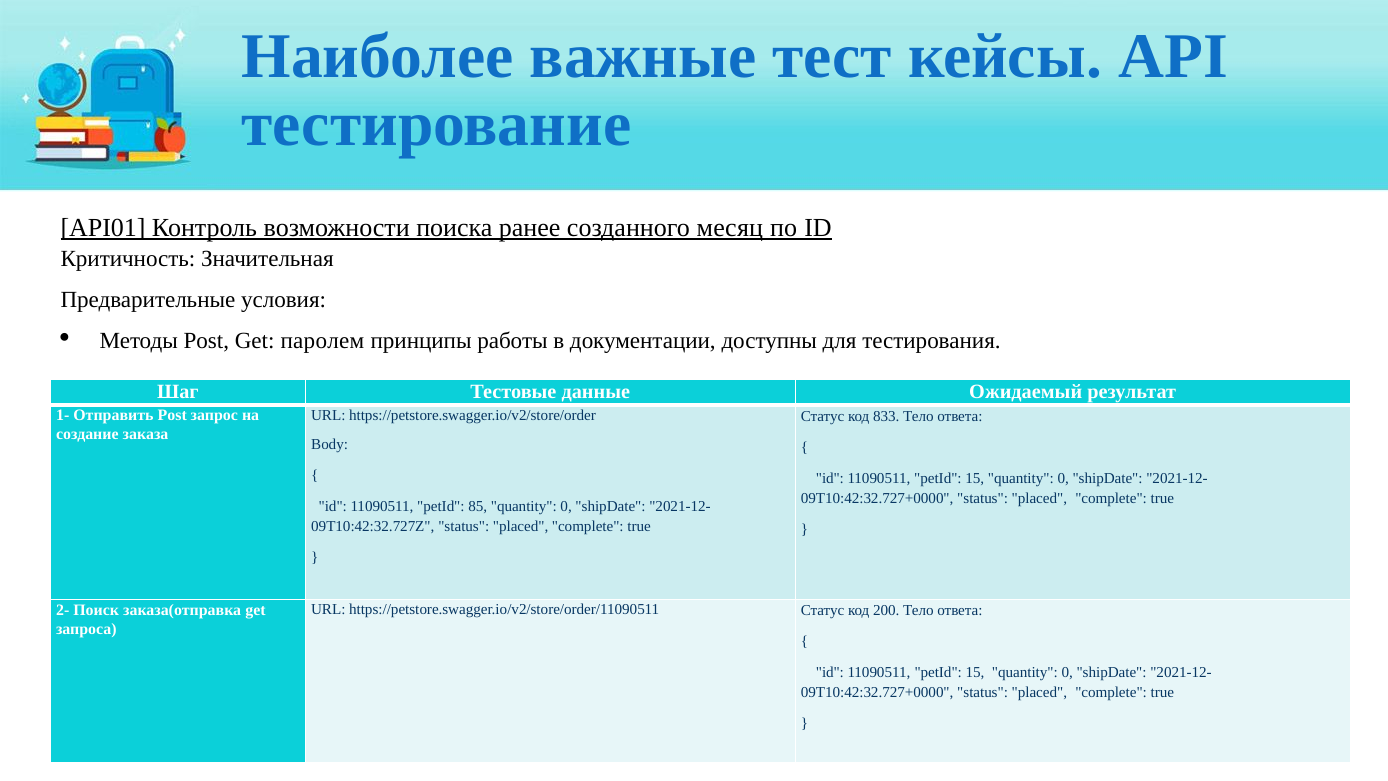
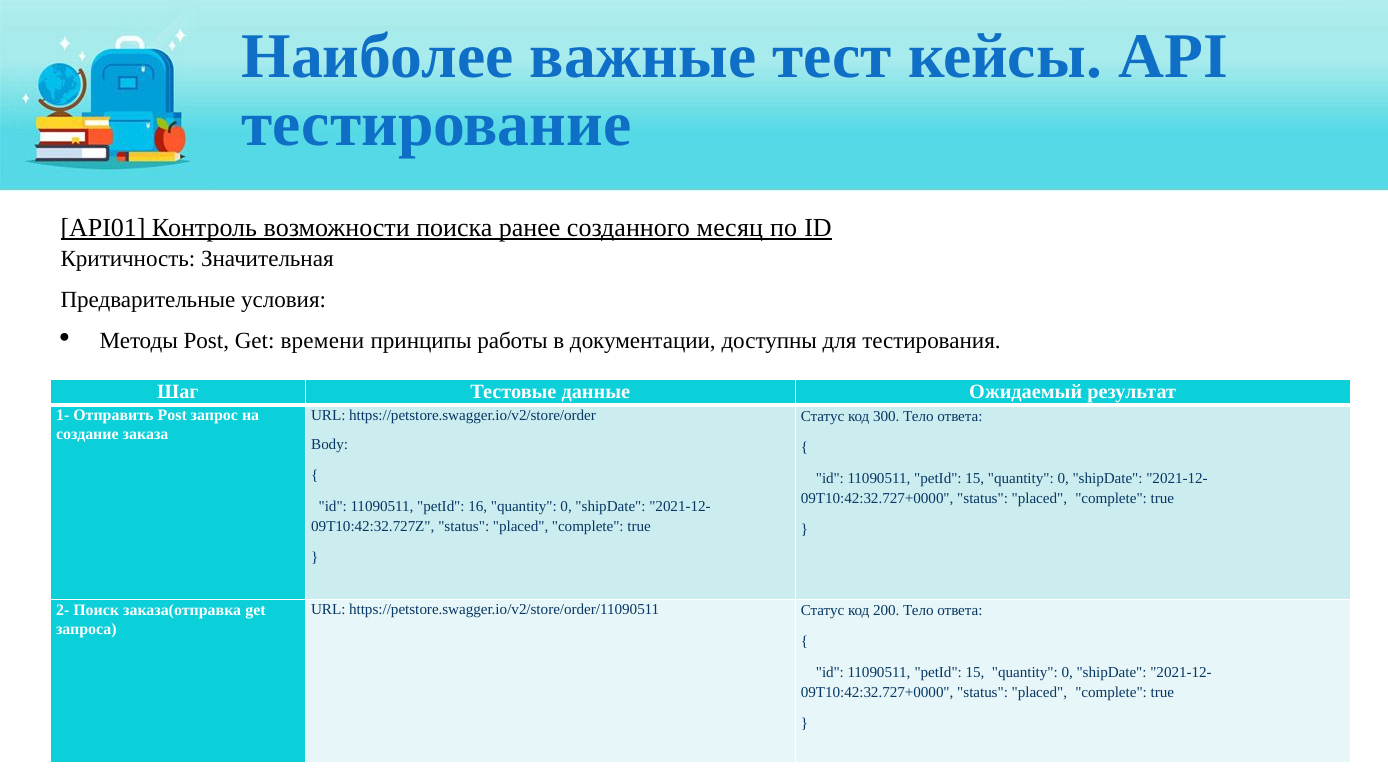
паролем: паролем -> времени (322, 341)
833: 833 -> 300 (886, 416)
85: 85 -> 16 (478, 507)
